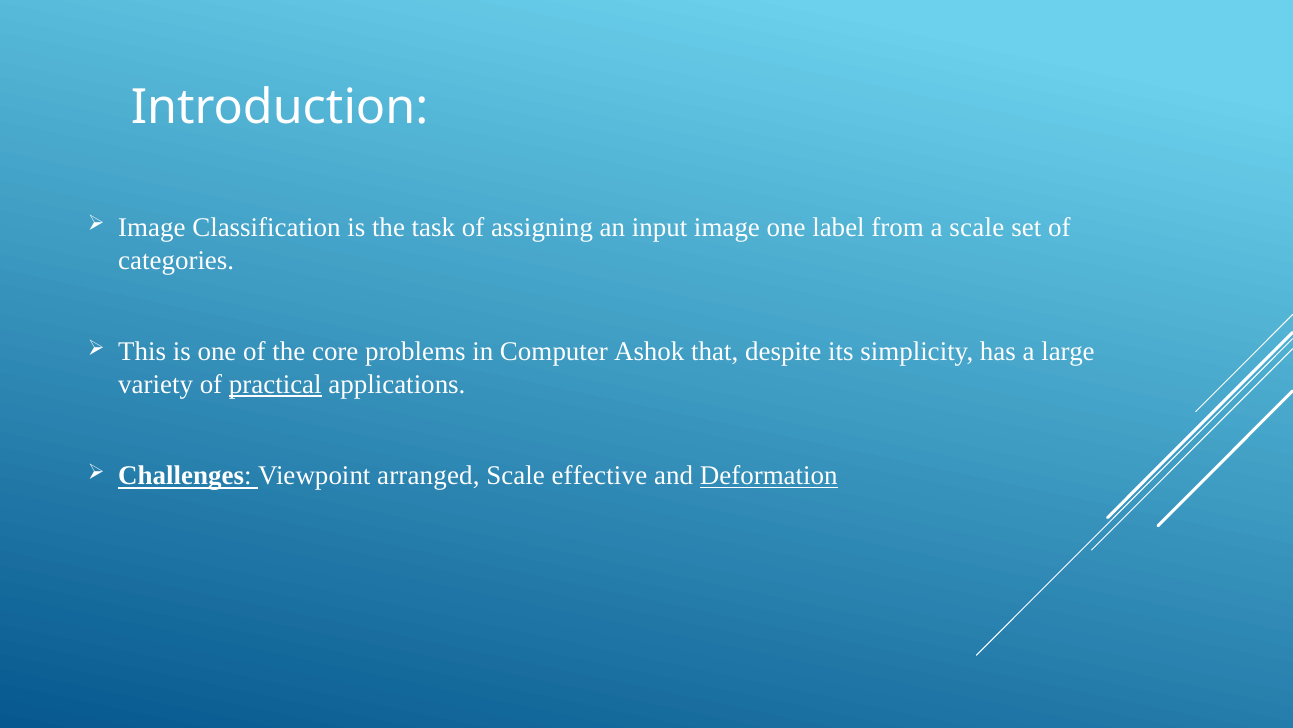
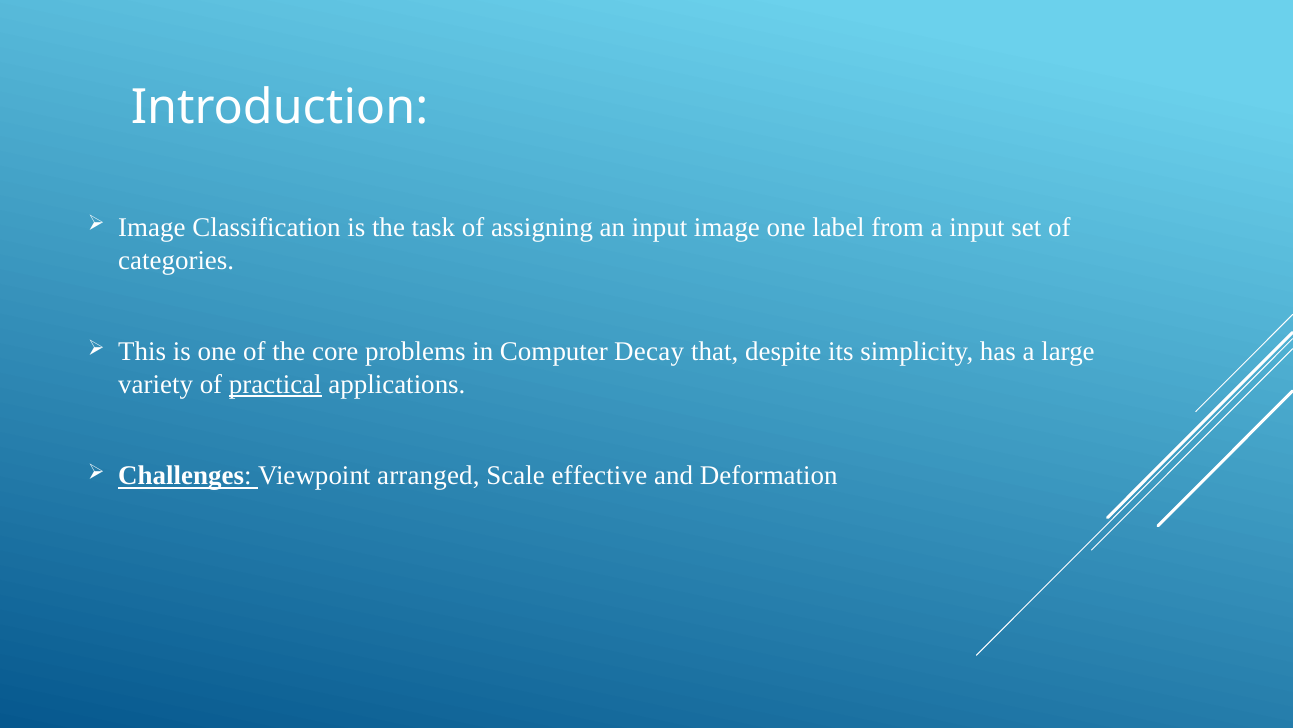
a scale: scale -> input (977, 228)
Ashok: Ashok -> Decay (649, 352)
Deformation underline: present -> none (769, 476)
